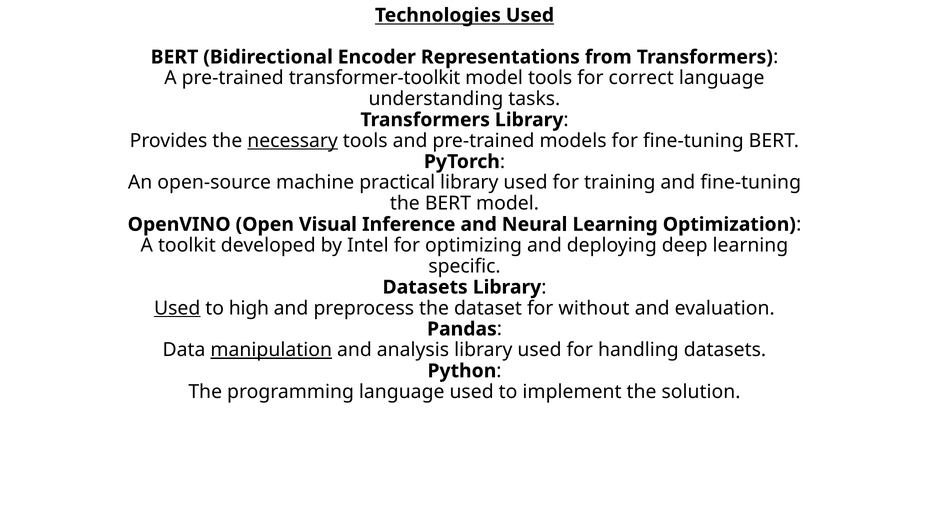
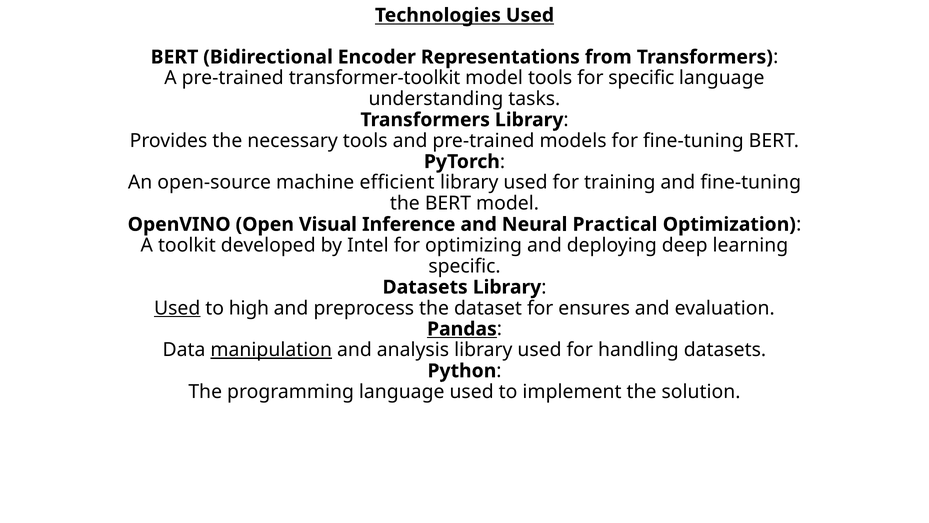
for correct: correct -> specific (641, 78)
necessary underline: present -> none (293, 141)
practical: practical -> efficient (397, 182)
Neural Learning: Learning -> Practical (615, 224)
without: without -> ensures (594, 308)
Pandas underline: none -> present (462, 329)
